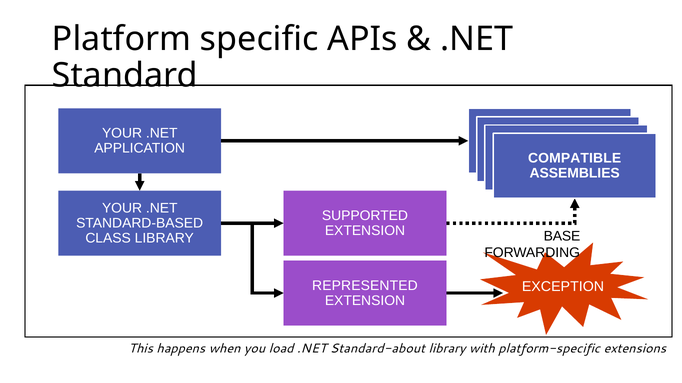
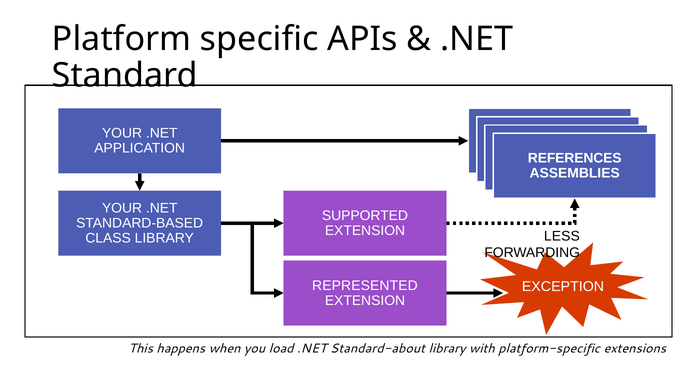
COMPATIBLE: COMPATIBLE -> REFERENCES (575, 159)
BASE: BASE -> LESS (562, 236)
